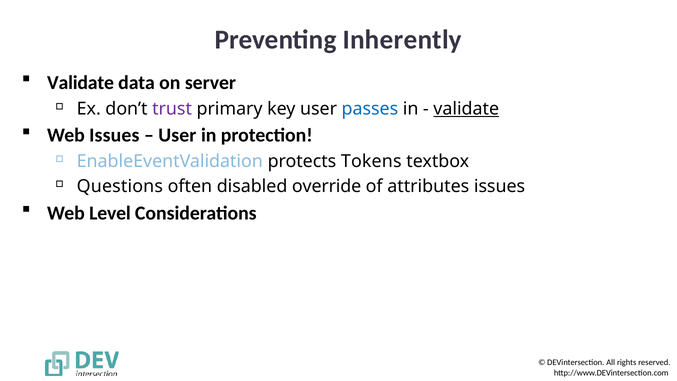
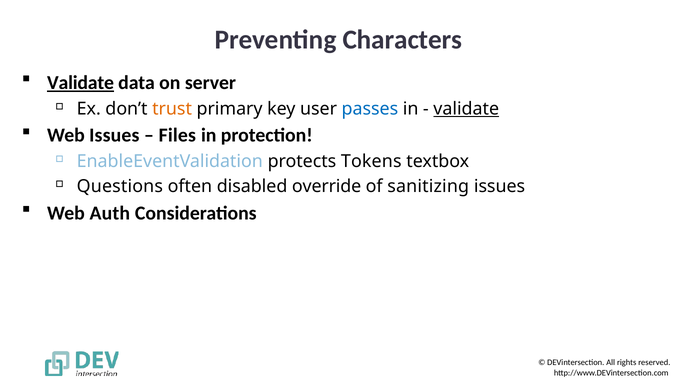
Inherently: Inherently -> Characters (402, 40)
Validate underline: none -> present (81, 83)
trust colour: purple -> orange (172, 109)
User: User -> Files (177, 135)
attributes: attributes -> sanitizing (428, 186)
Level: Level -> Auth (110, 213)
